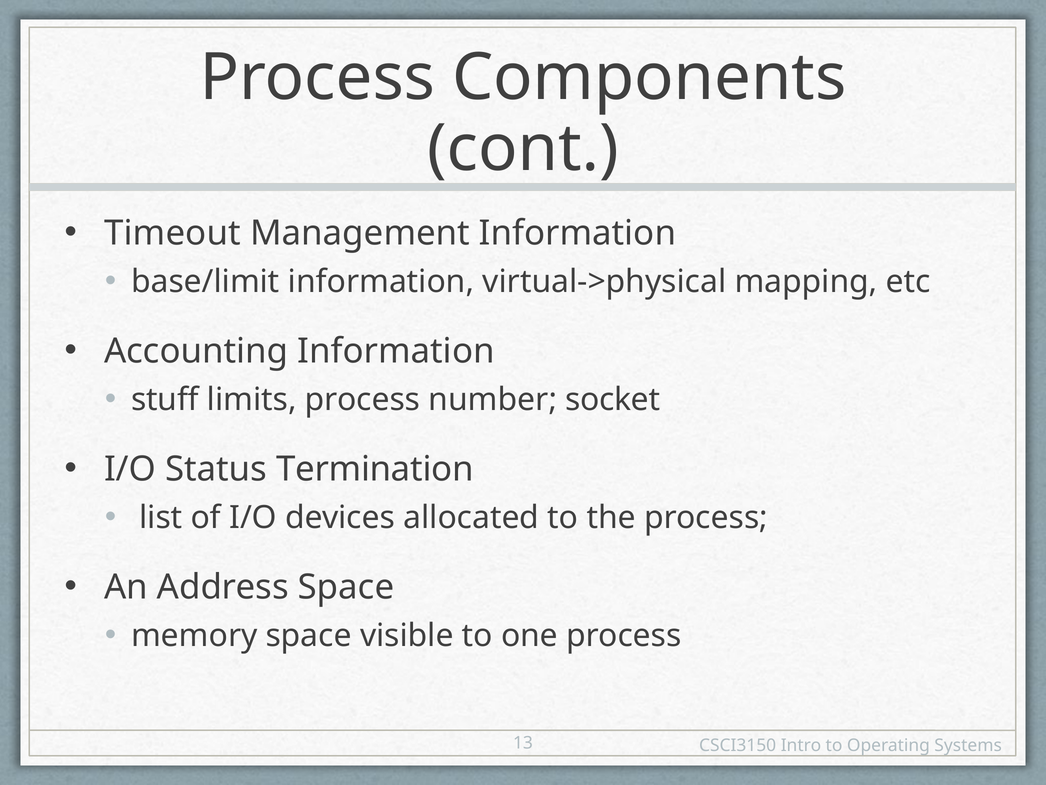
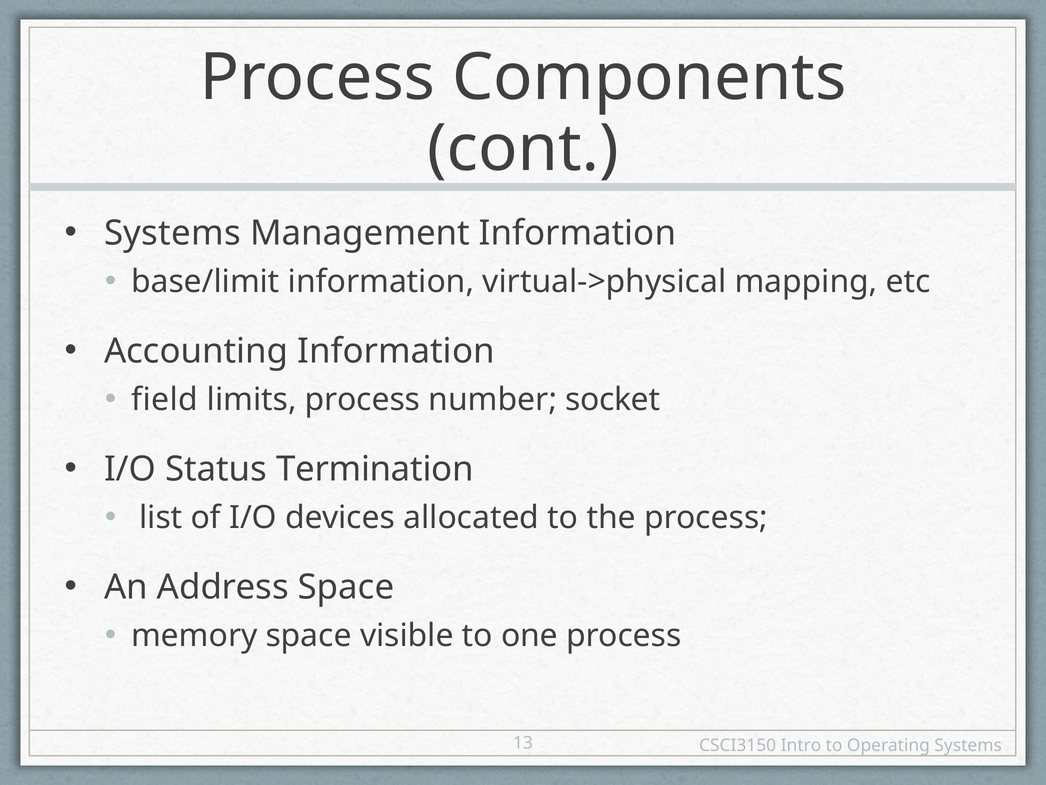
Timeout: Timeout -> Systems (172, 233)
stuff: stuff -> field (165, 399)
